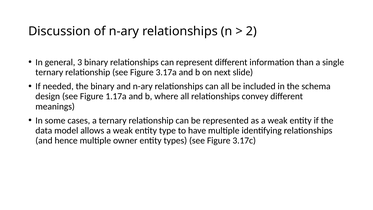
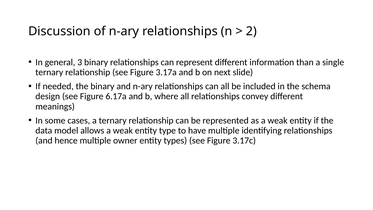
1.17a: 1.17a -> 6.17a (116, 96)
